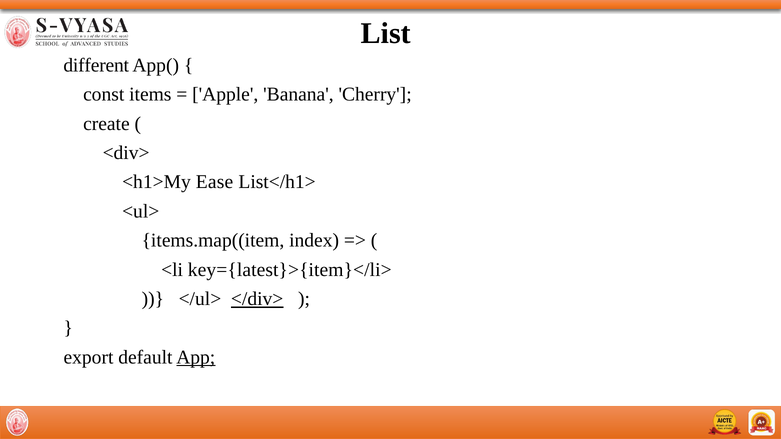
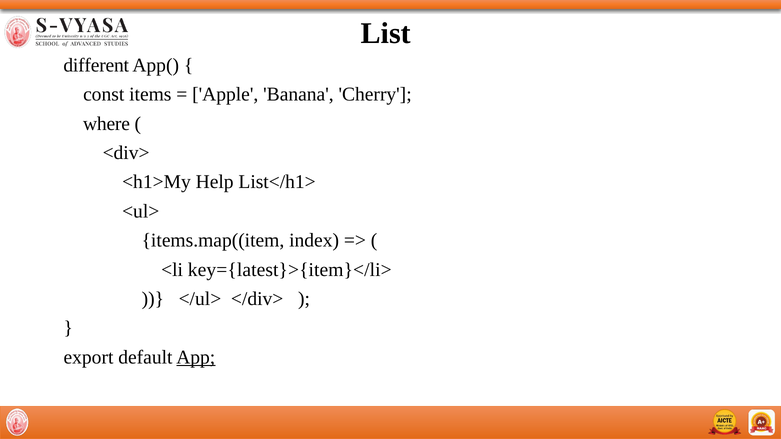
create: create -> where (107, 124)
Ease: Ease -> Help (215, 182)
</div> underline: present -> none (257, 299)
